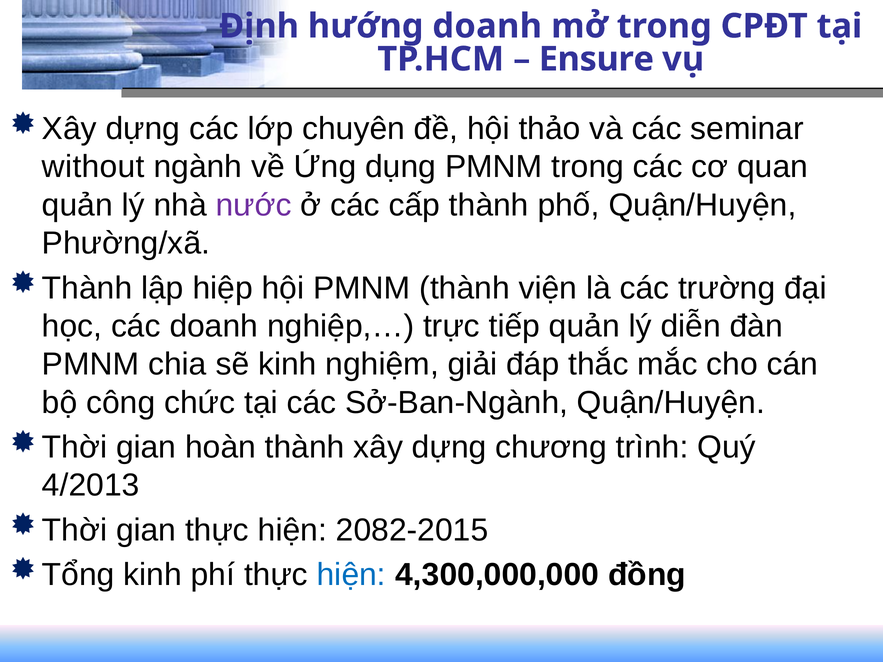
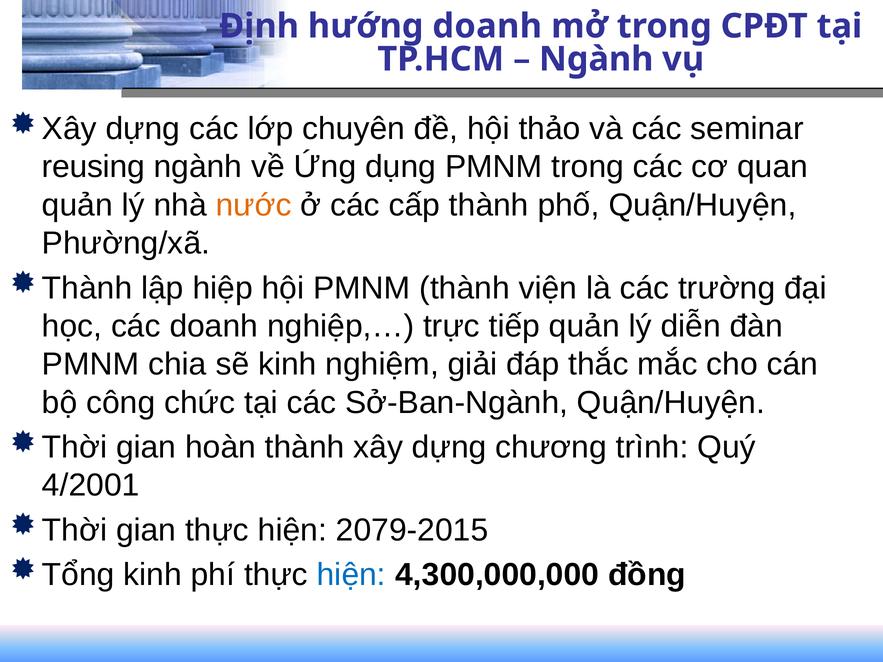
Ensure: Ensure -> Ngành (596, 59)
without: without -> reusing (93, 167)
nước colour: purple -> orange (254, 205)
4/2013: 4/2013 -> 4/2001 (91, 486)
2082-2015: 2082-2015 -> 2079-2015 (412, 530)
